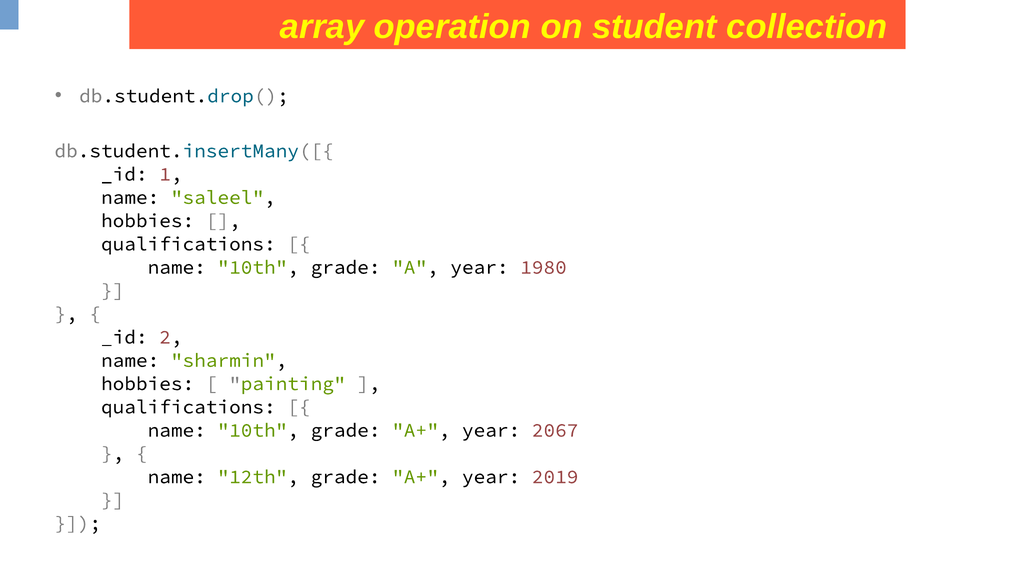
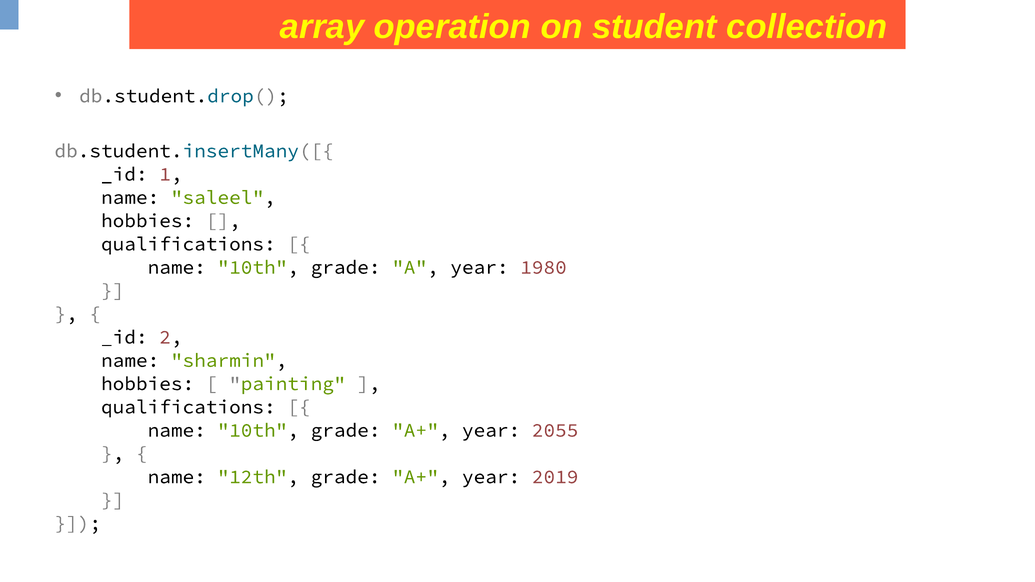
2067: 2067 -> 2055 (555, 430)
